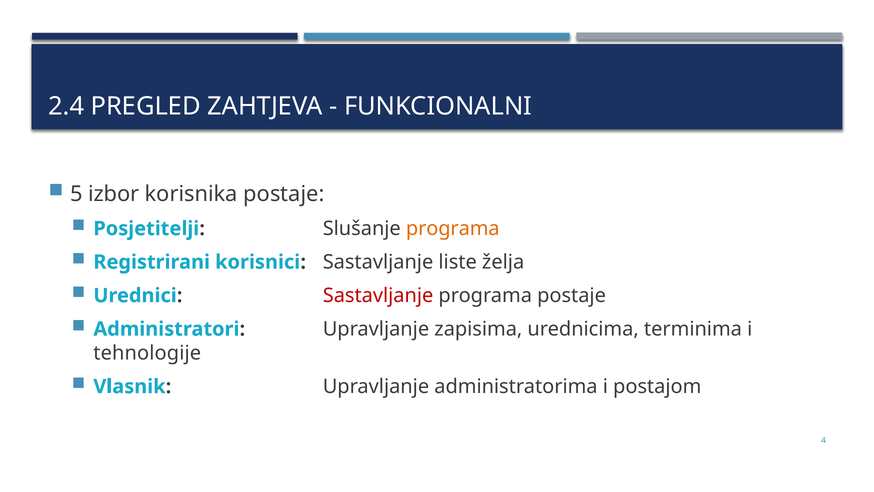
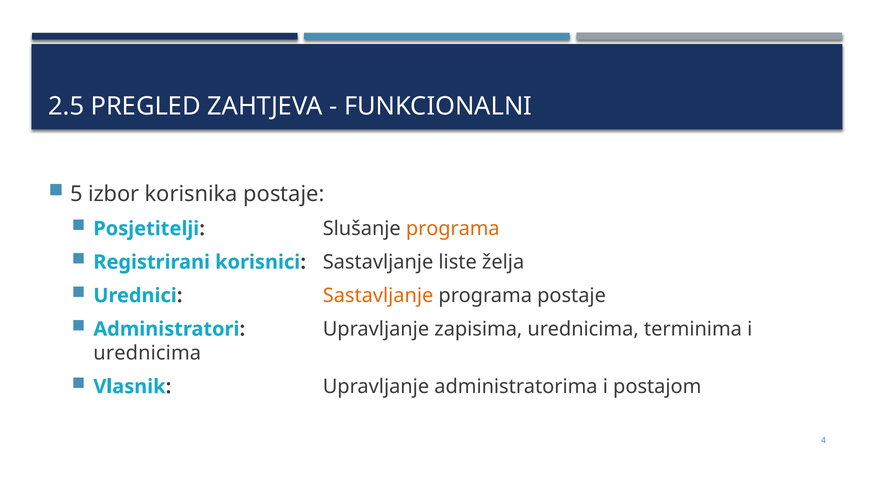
2.4: 2.4 -> 2.5 (66, 106)
Sastavljanje colour: red -> orange (378, 295)
tehnologije: tehnologije -> urednicima (147, 353)
